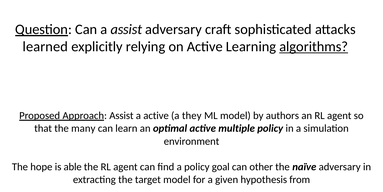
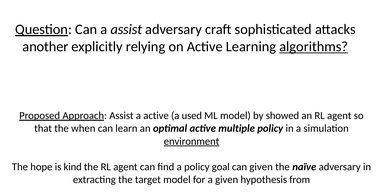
learned: learned -> another (45, 47)
they: they -> used (192, 115)
authors: authors -> showed (282, 115)
many: many -> when (83, 128)
environment underline: none -> present (192, 141)
able: able -> kind (73, 166)
can other: other -> given (261, 166)
